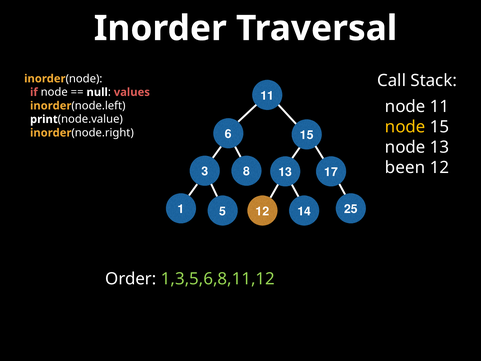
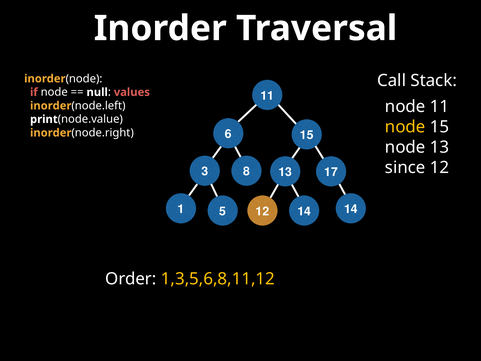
been: been -> since (405, 167)
25: 25 -> 14 (351, 209)
1,3,5,6,8,11,12 colour: light green -> yellow (218, 279)
